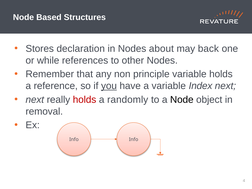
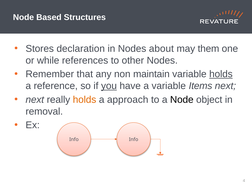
back: back -> them (208, 49)
principle: principle -> maintain (151, 74)
holds underline: none -> present (221, 74)
Index: Index -> Items (201, 86)
holds colour: red -> orange (85, 100)
randomly: randomly -> approach (128, 100)
